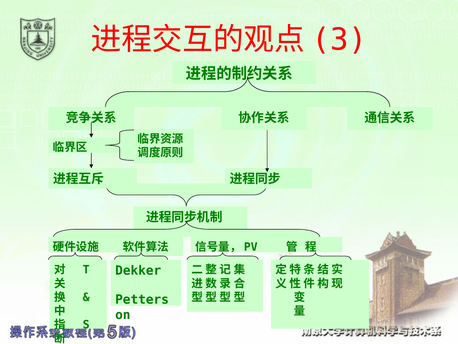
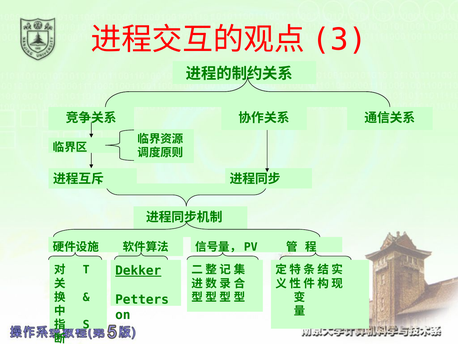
Dekker underline: none -> present (138, 270)
